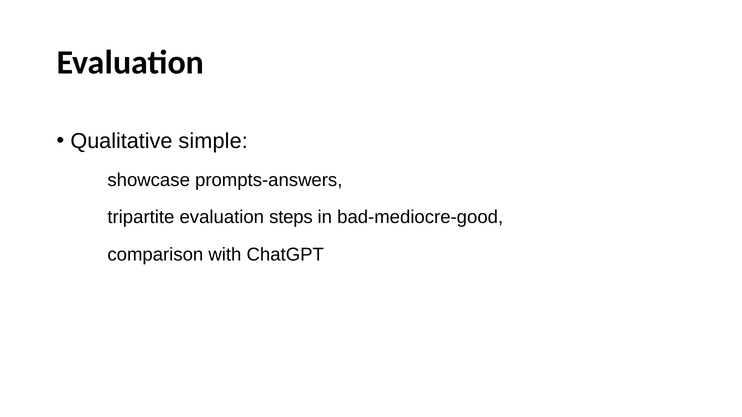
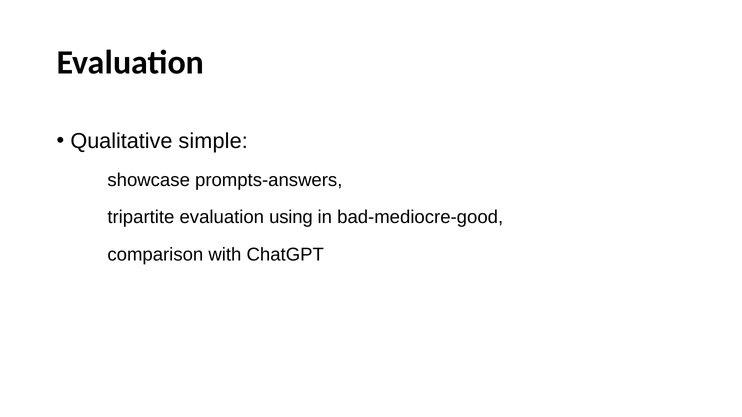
steps: steps -> using (291, 217)
